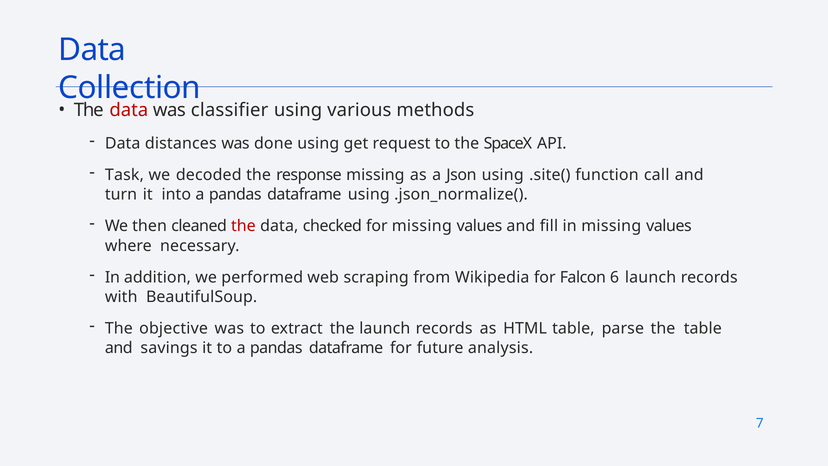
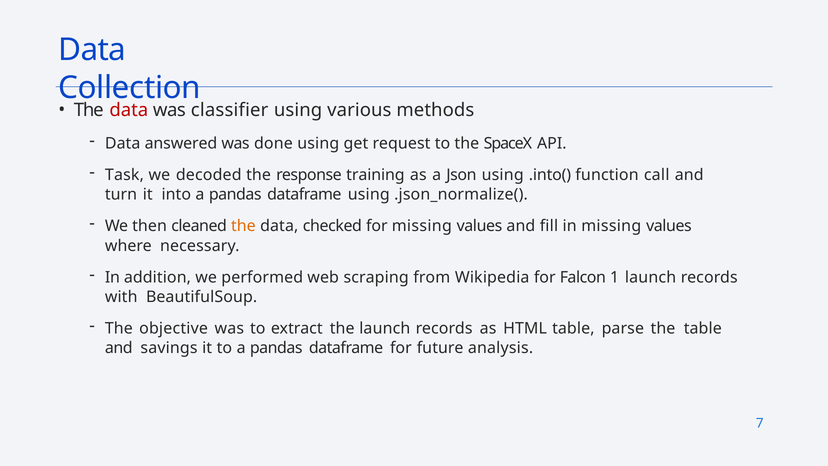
distances: distances -> answered (181, 143)
response missing: missing -> training (375, 175)
.site(: .site( -> .into( (550, 175)
the colour: red -> orange (243, 226)
6: 6 -> 1 (615, 277)
